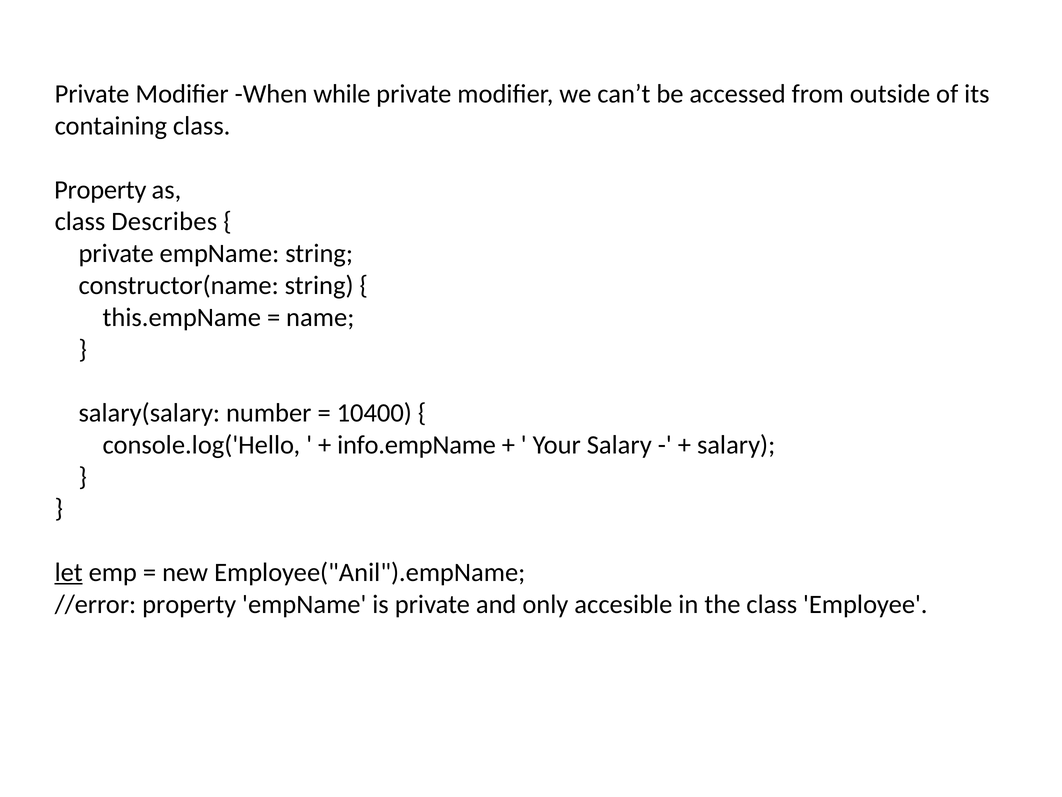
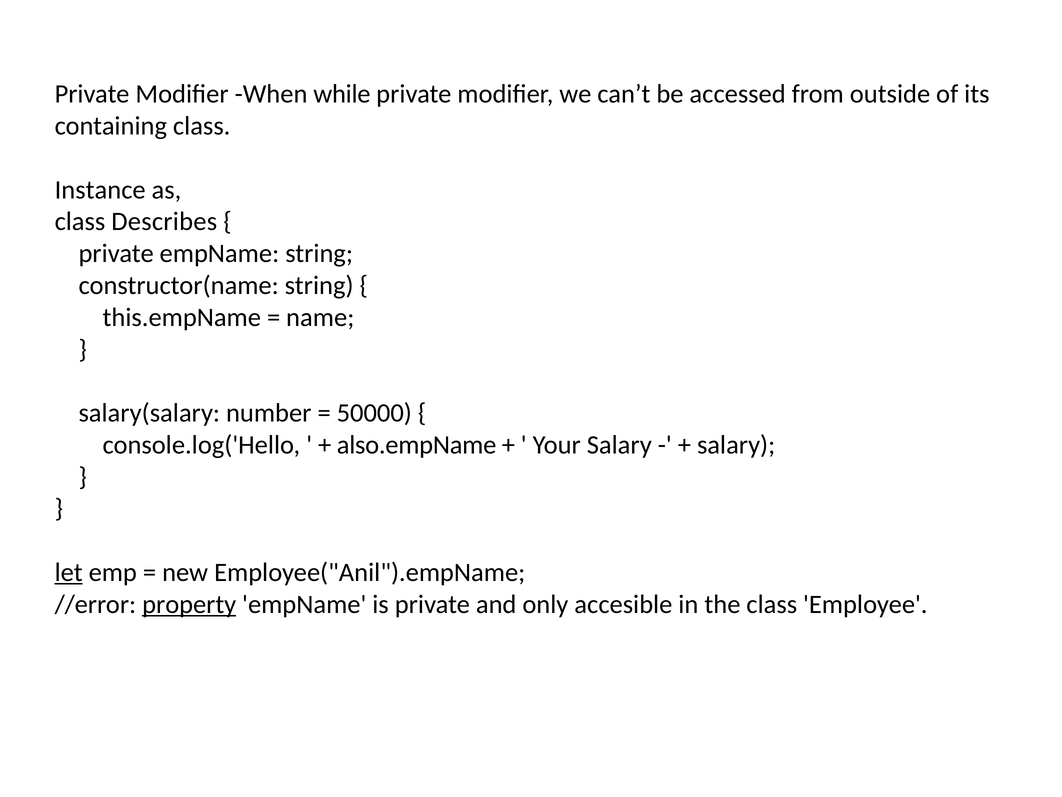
Property: Property -> Instance (100, 190)
10400: 10400 -> 50000 (374, 413)
info.empName: info.empName -> also.empName (417, 445)
property underline: none -> present (189, 604)
